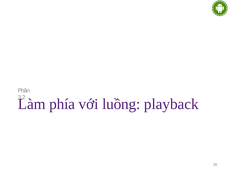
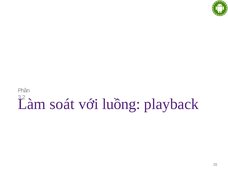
phía: phía -> soát (62, 104)
